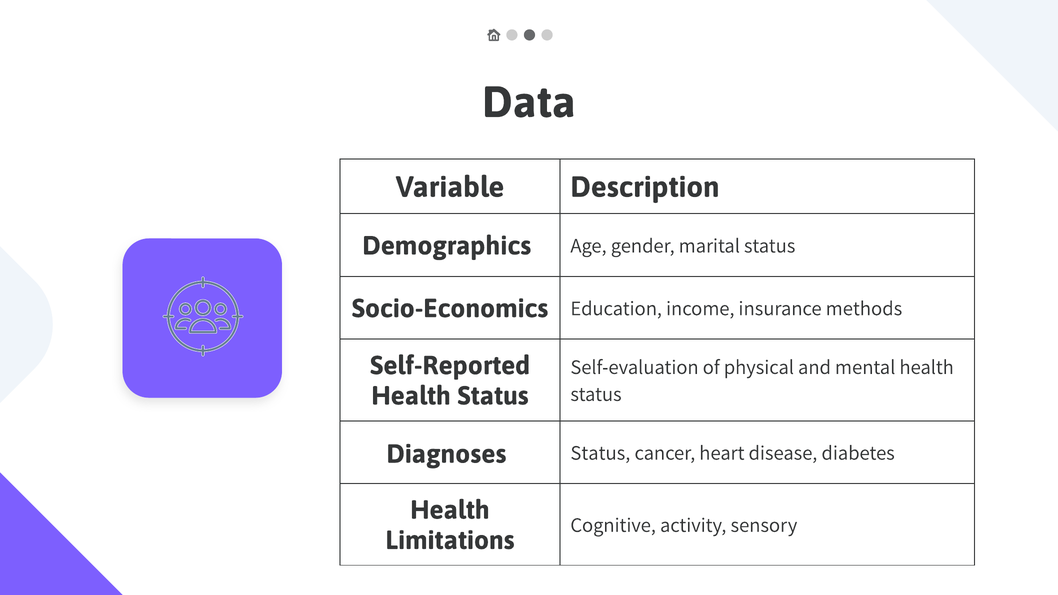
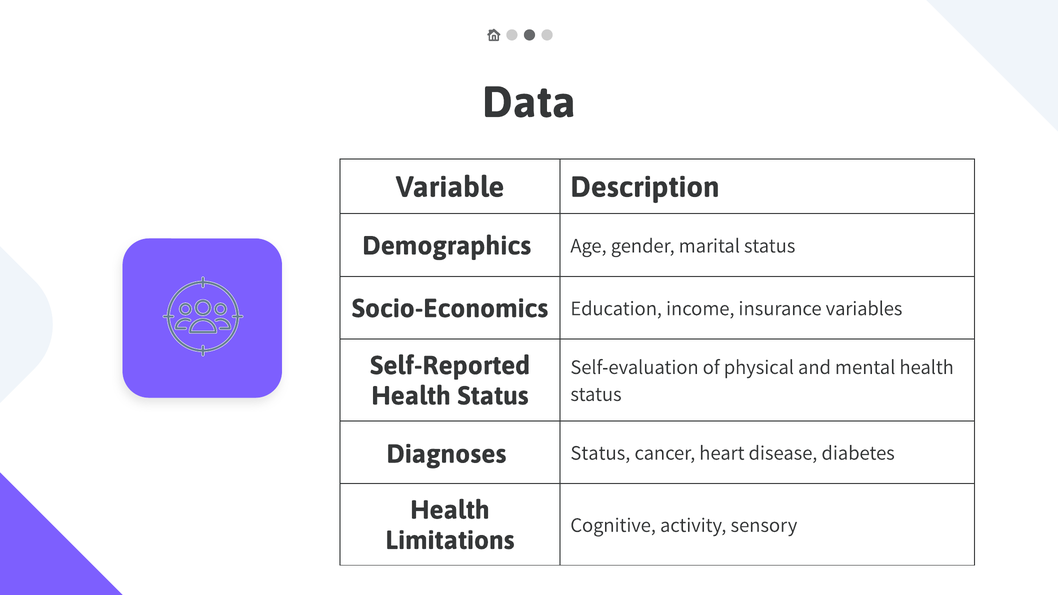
methods: methods -> variables (864, 308)
